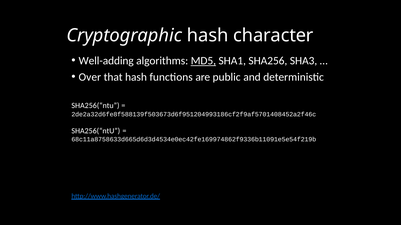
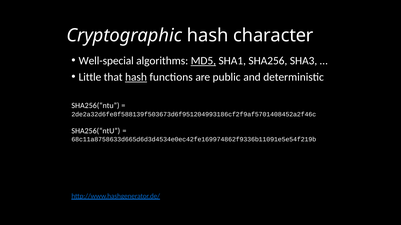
Well-adding: Well-adding -> Well-special (106, 61)
Over: Over -> Little (90, 77)
hash underline: none -> present (136, 77)
